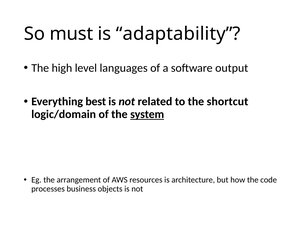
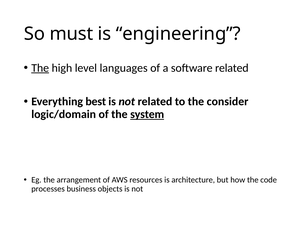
adaptability: adaptability -> engineering (178, 34)
The underline: none -> present (40, 68)
software output: output -> related (232, 68)
shortcut: shortcut -> consider (228, 102)
